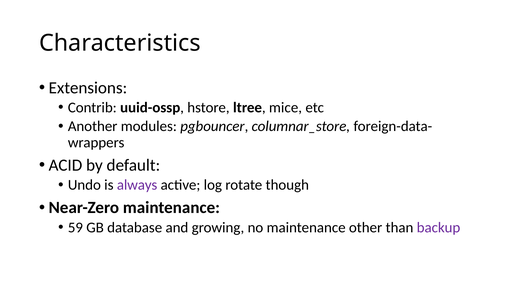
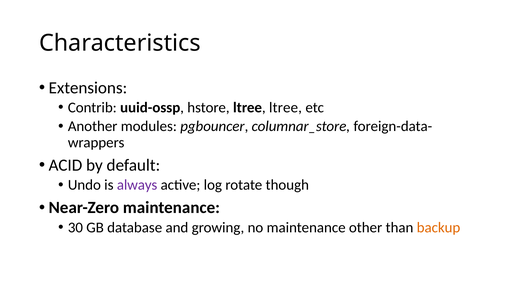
ltree mice: mice -> ltree (285, 108)
59: 59 -> 30 (75, 228)
backup colour: purple -> orange (439, 228)
